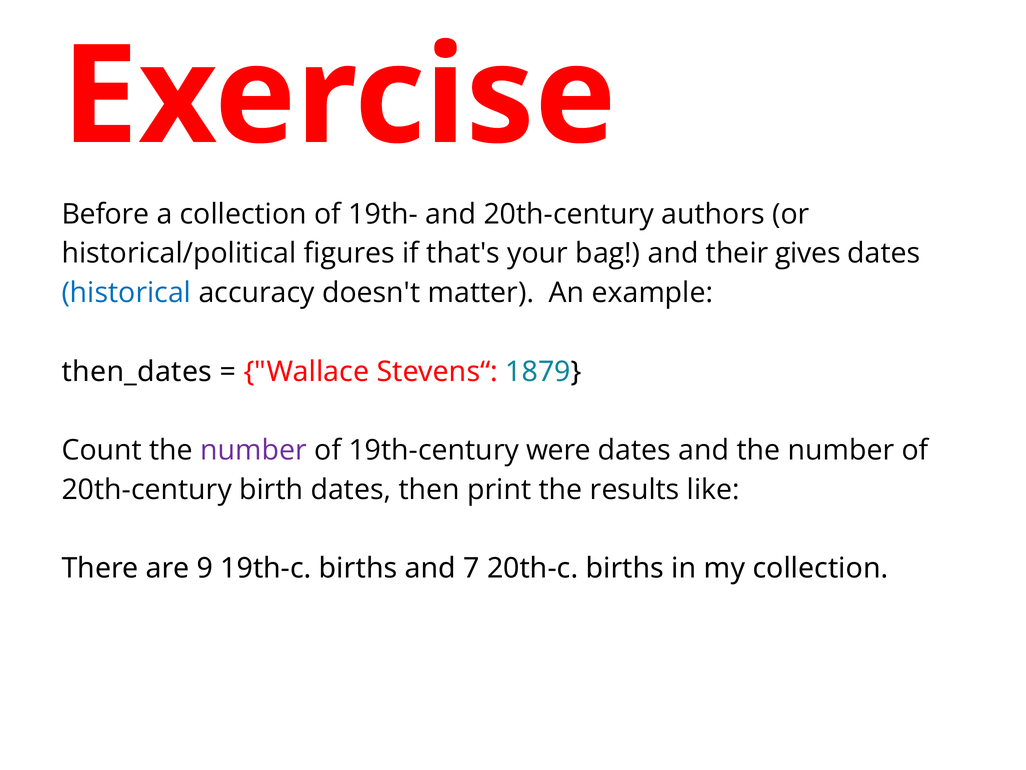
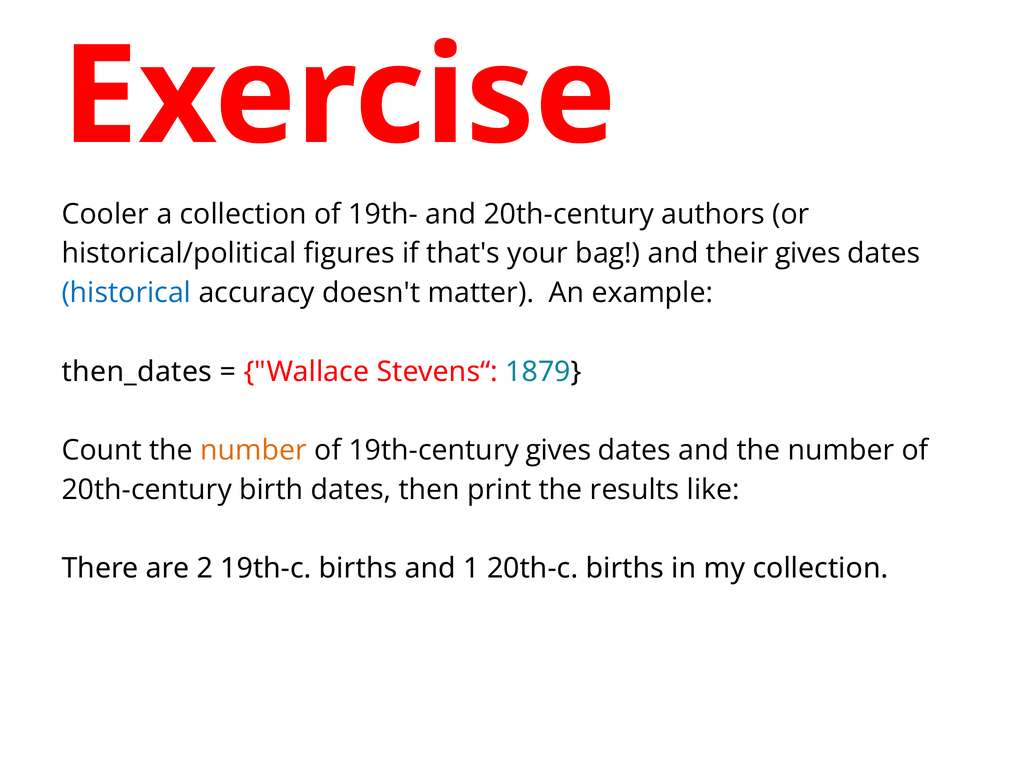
Before: Before -> Cooler (105, 214)
number colour: purple -> orange (254, 450)
19th-century were: were -> gives (558, 450)
9: 9 -> 2 (205, 568)
7: 7 -> 1 (471, 568)
